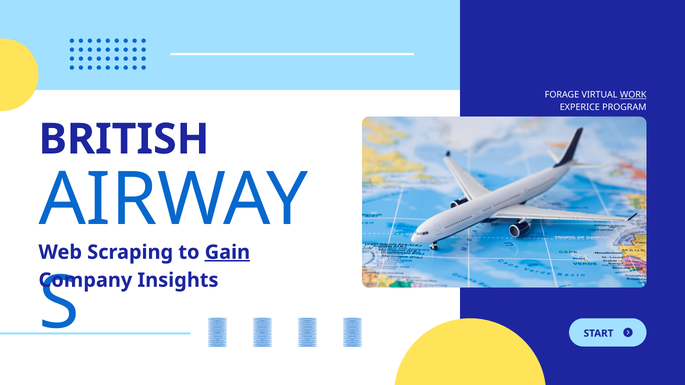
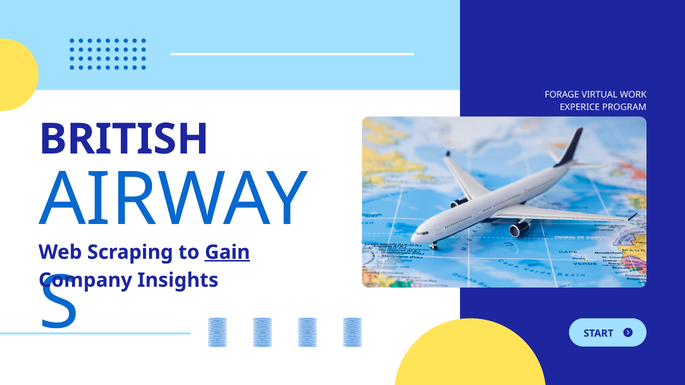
WORK underline: present -> none (633, 95)
